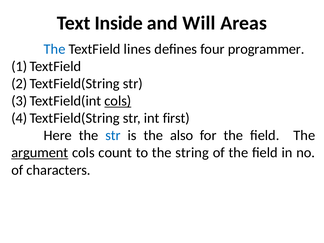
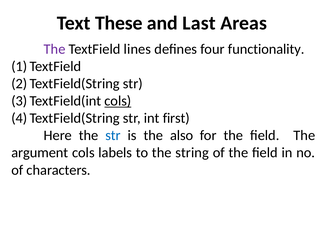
Inside: Inside -> These (119, 23)
Will: Will -> Last (199, 23)
The colour: blue -> purple (55, 49)
programmer: programmer -> functionality (266, 49)
argument underline: present -> none (40, 153)
count: count -> labels (115, 153)
